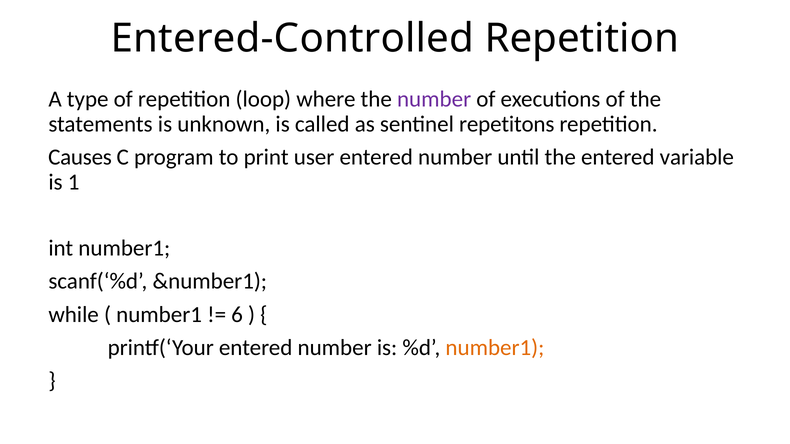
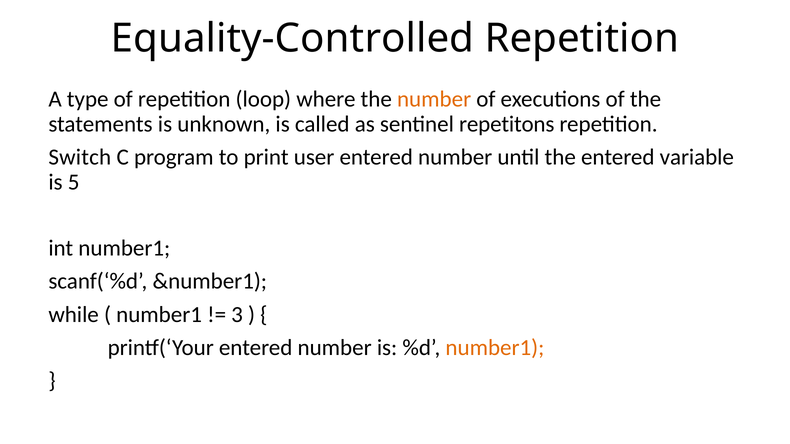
Entered-Controlled: Entered-Controlled -> Equality-Controlled (292, 39)
number colour: purple -> orange (434, 99)
Causes: Causes -> Switch (80, 157)
1: 1 -> 5 (74, 182)
6: 6 -> 3 (237, 315)
